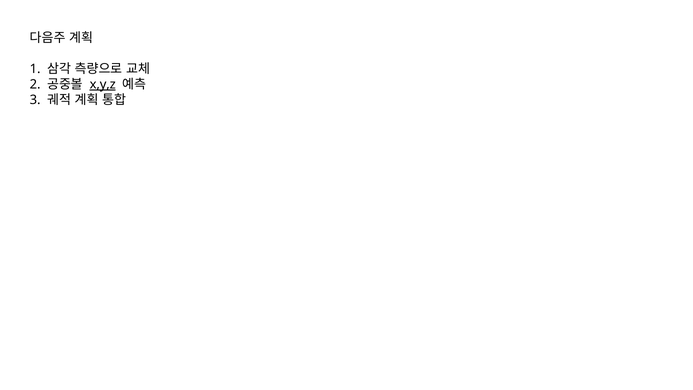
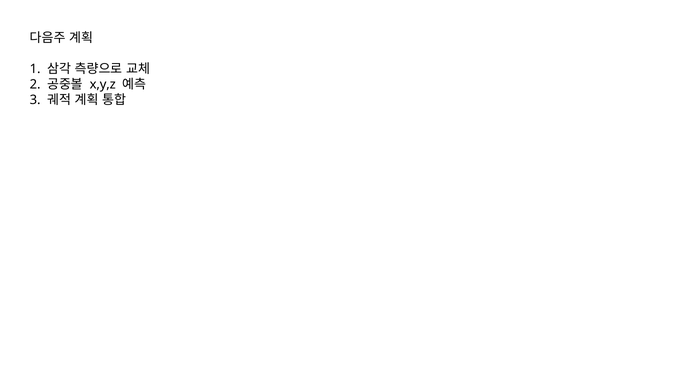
x,y,z underline: present -> none (103, 84)
